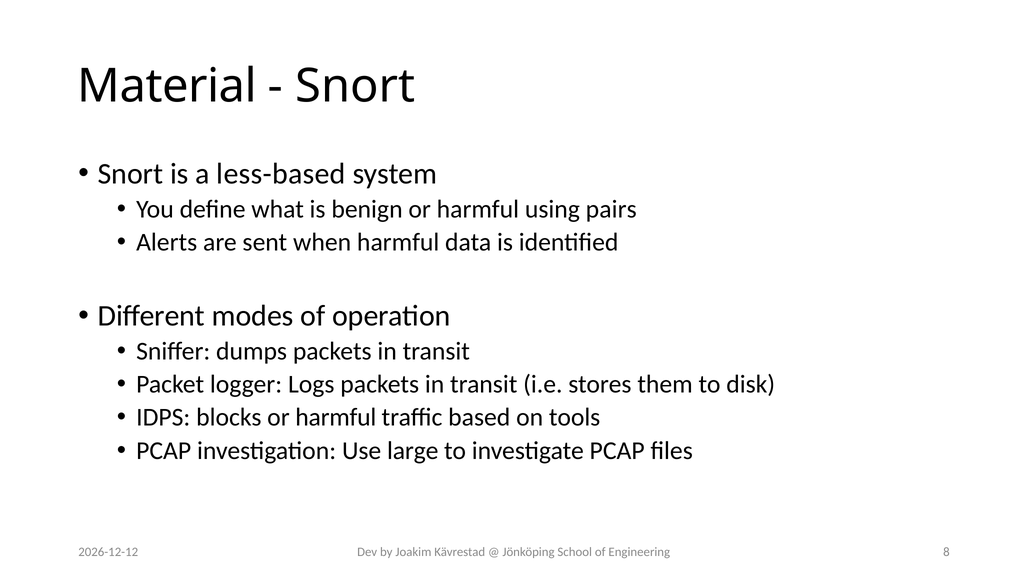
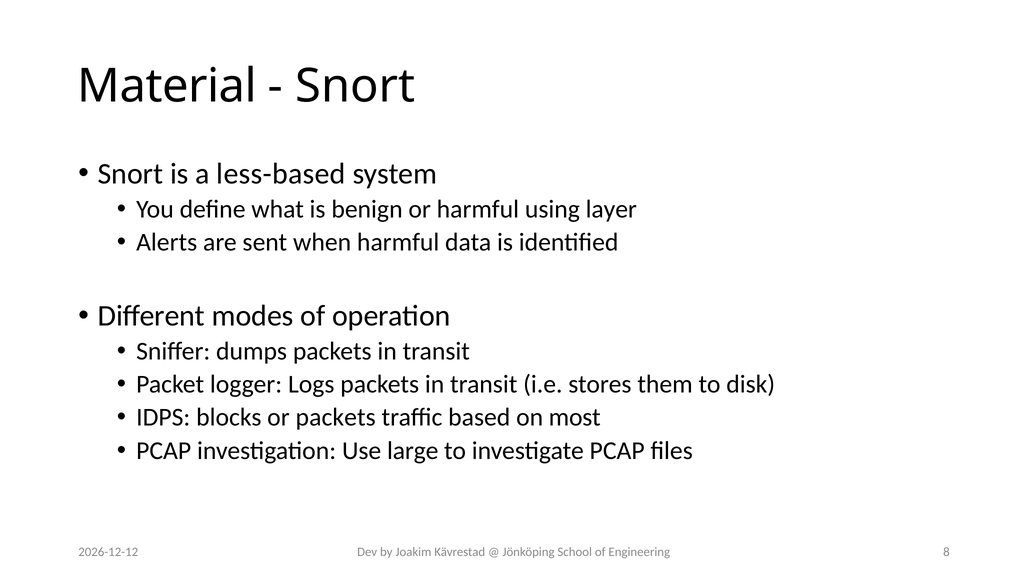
pairs: pairs -> layer (611, 209)
blocks or harmful: harmful -> packets (336, 418)
tools: tools -> most (575, 418)
